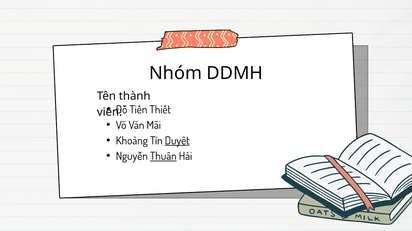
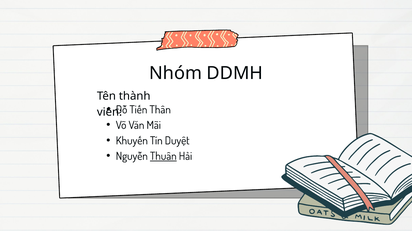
Thiết: Thiết -> Thân (160, 110)
Khoảng: Khoảng -> Khuyến (132, 141)
Duyệt underline: present -> none (177, 141)
